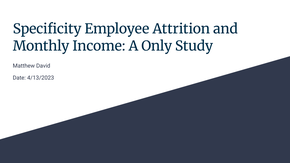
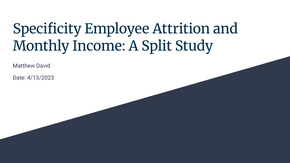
Only: Only -> Split (157, 46)
